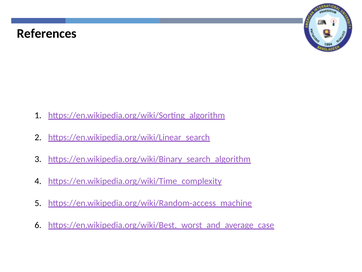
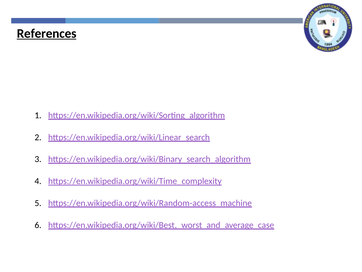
References underline: none -> present (47, 34)
